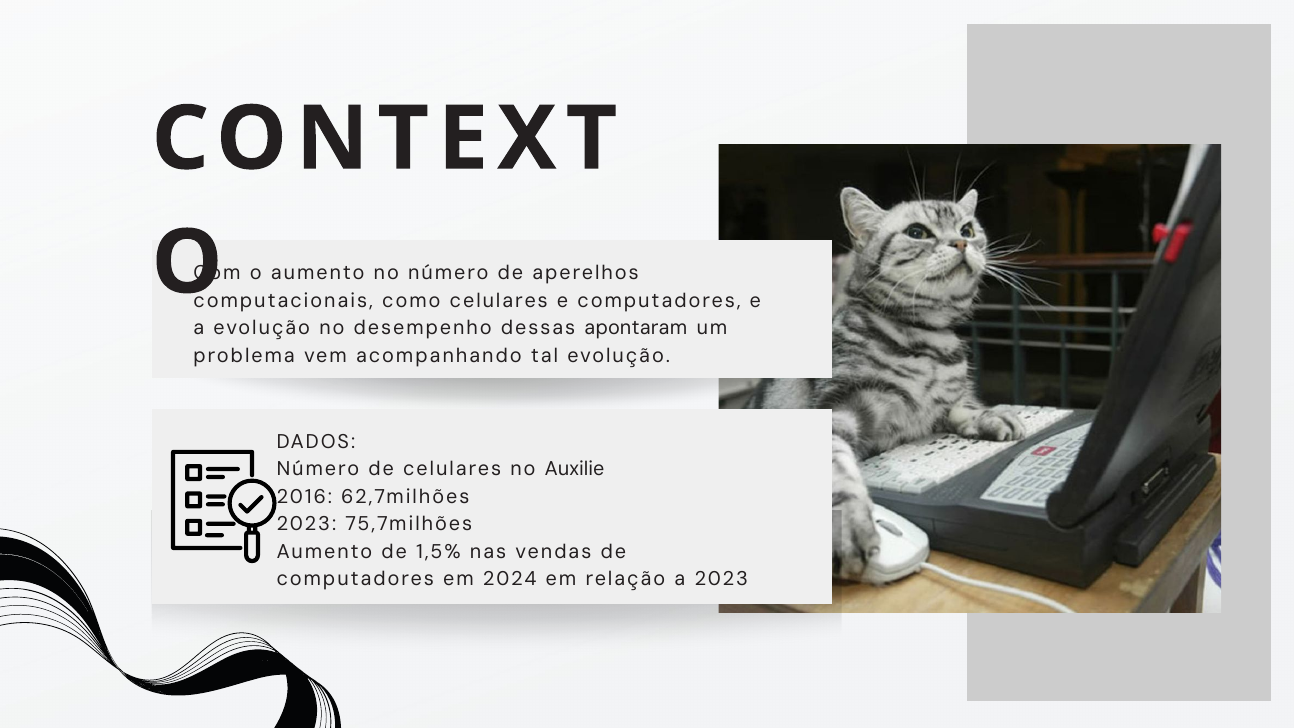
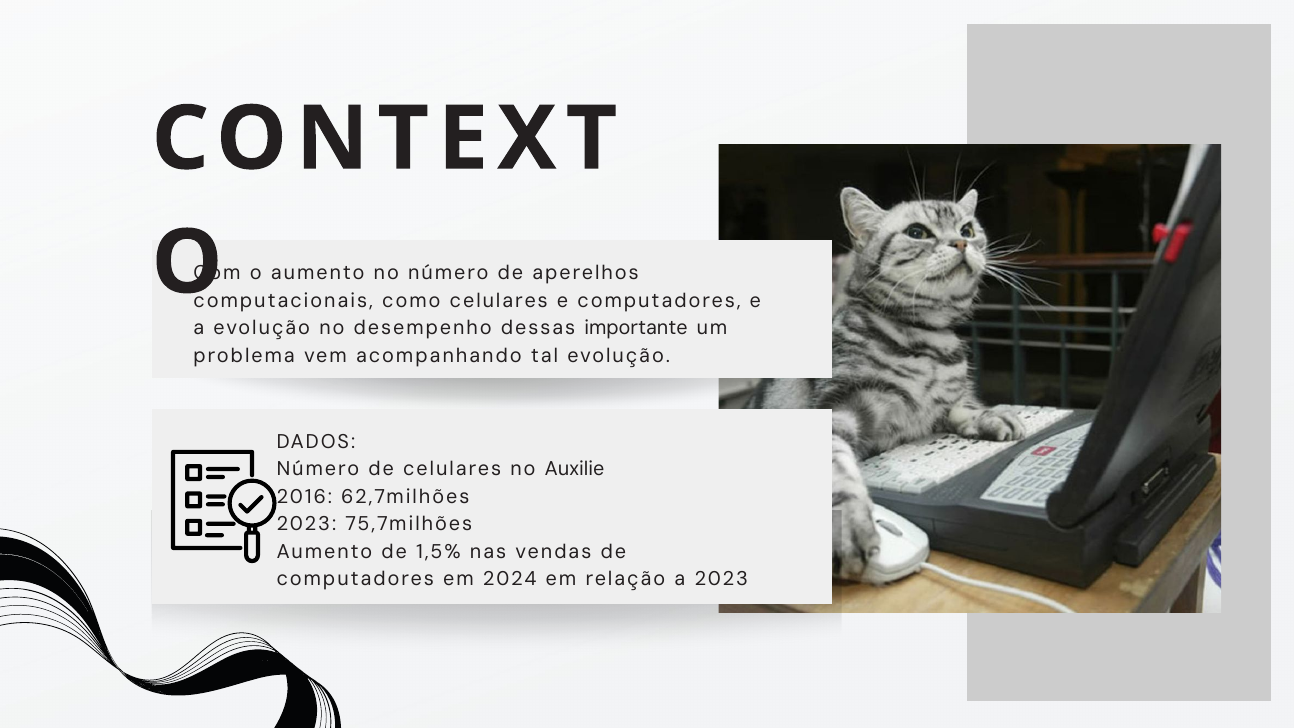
apontaram: apontaram -> importante (636, 328)
